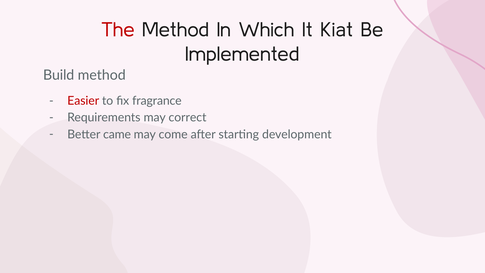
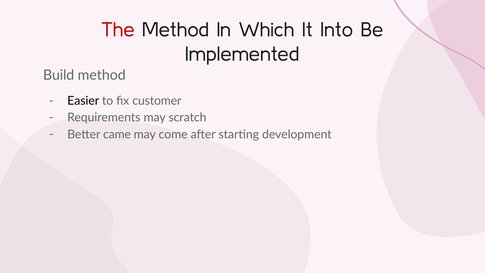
Kiat: Kiat -> Into (337, 30)
Easier colour: red -> black (83, 101)
fragrance: fragrance -> customer (157, 101)
correct: correct -> scratch (187, 118)
